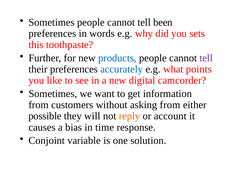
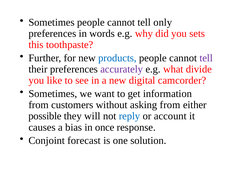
been: been -> only (163, 22)
accurately colour: blue -> purple (122, 69)
points: points -> divide (199, 69)
reply colour: orange -> blue (129, 116)
time: time -> once (105, 127)
variable: variable -> forecast (84, 140)
